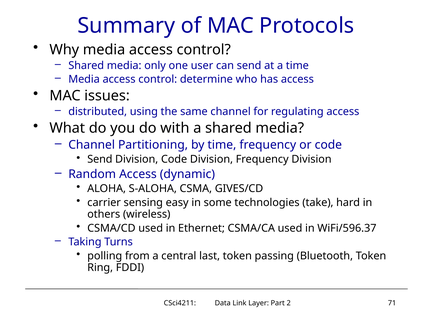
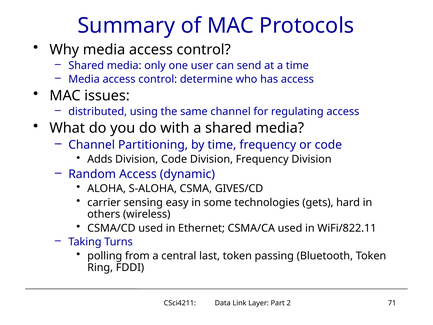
Send: Send -> Adds (100, 159)
take: take -> gets (318, 202)
WiFi/596.37: WiFi/596.37 -> WiFi/822.11 (347, 228)
